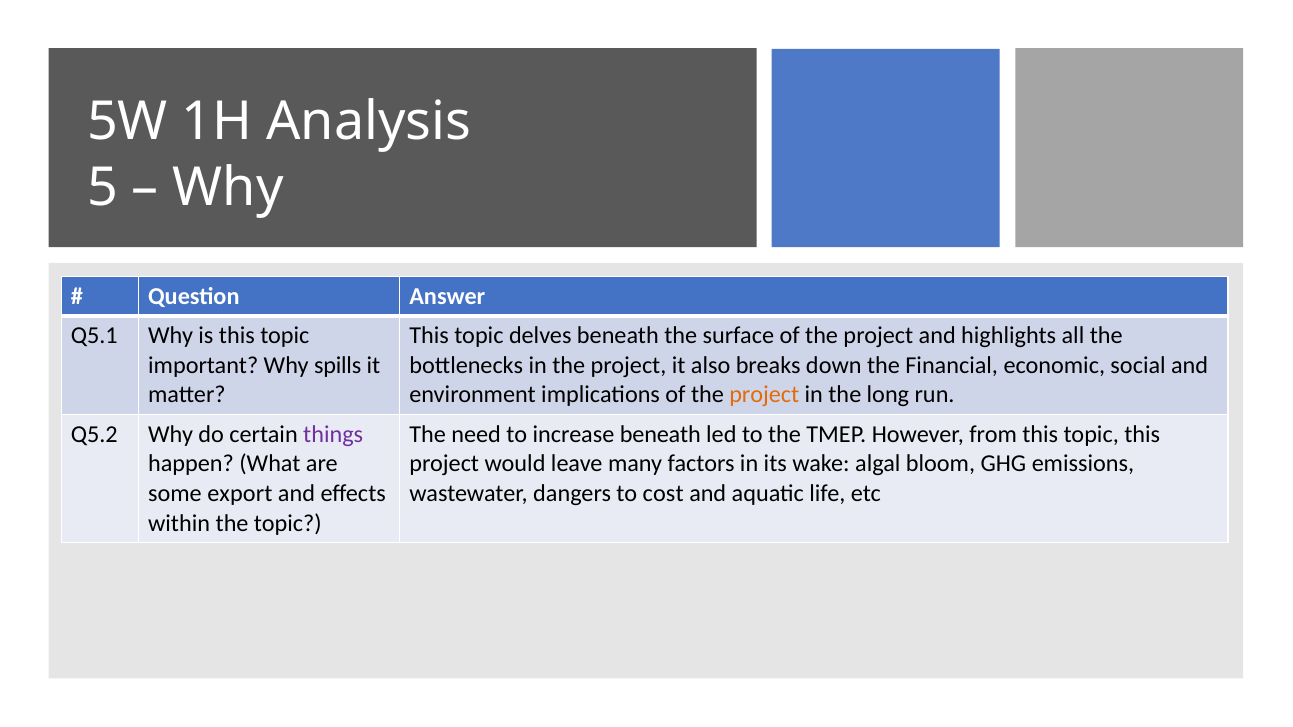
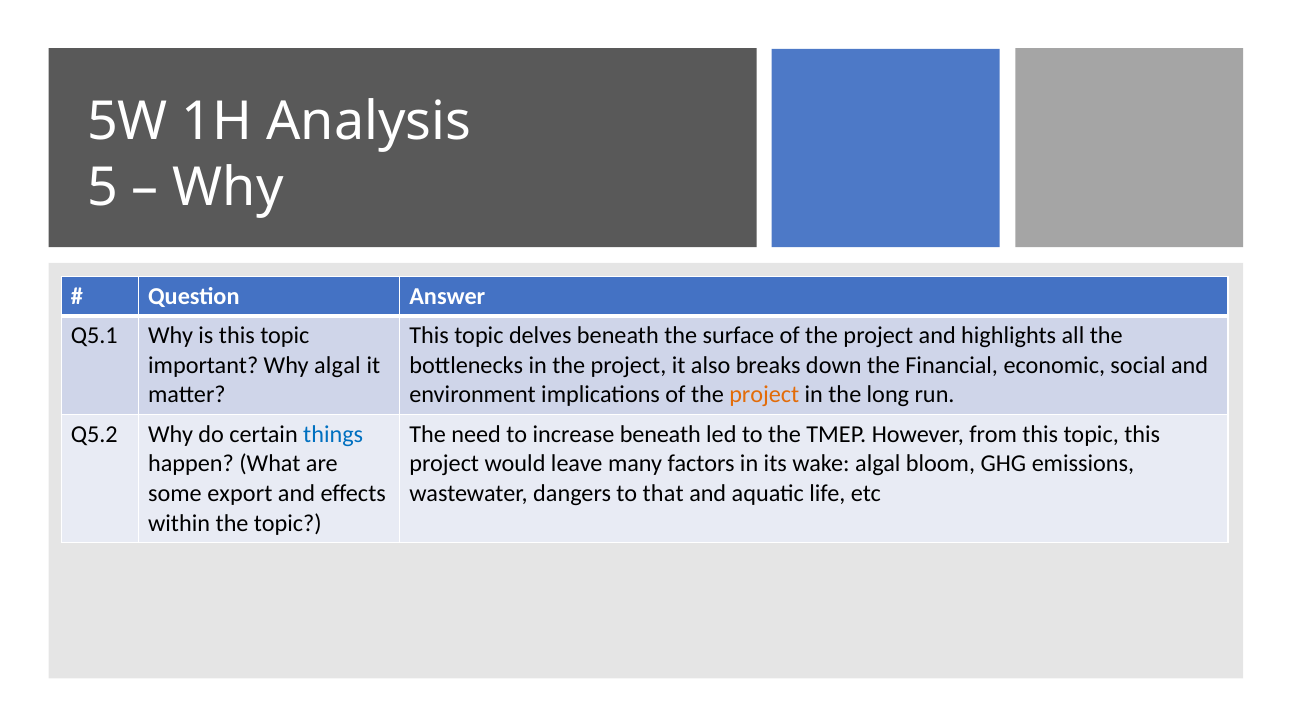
Why spills: spills -> algal (337, 366)
things colour: purple -> blue (333, 434)
cost: cost -> that (663, 494)
